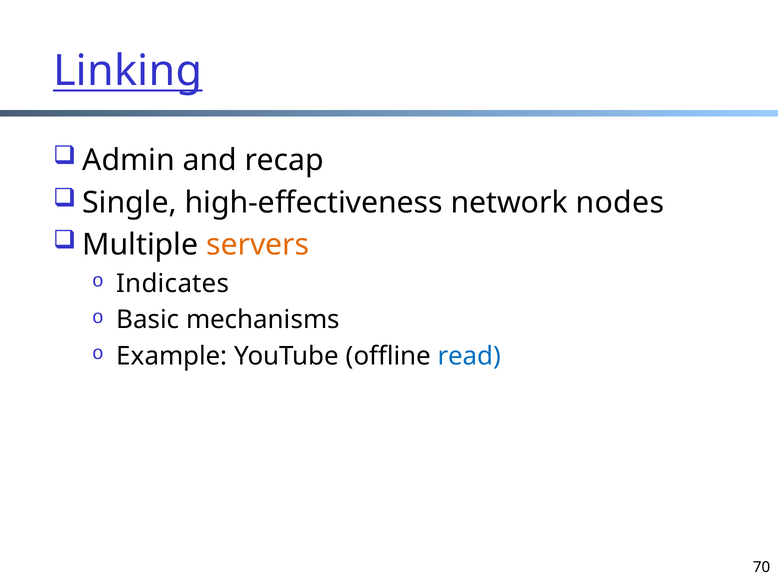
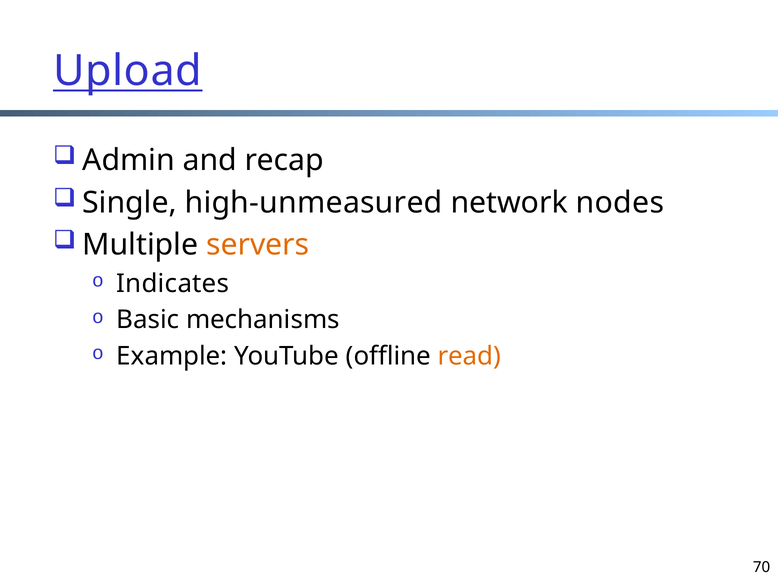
Linking: Linking -> Upload (128, 71)
high-effectiveness: high-effectiveness -> high-unmeasured (314, 203)
read colour: blue -> orange (469, 356)
